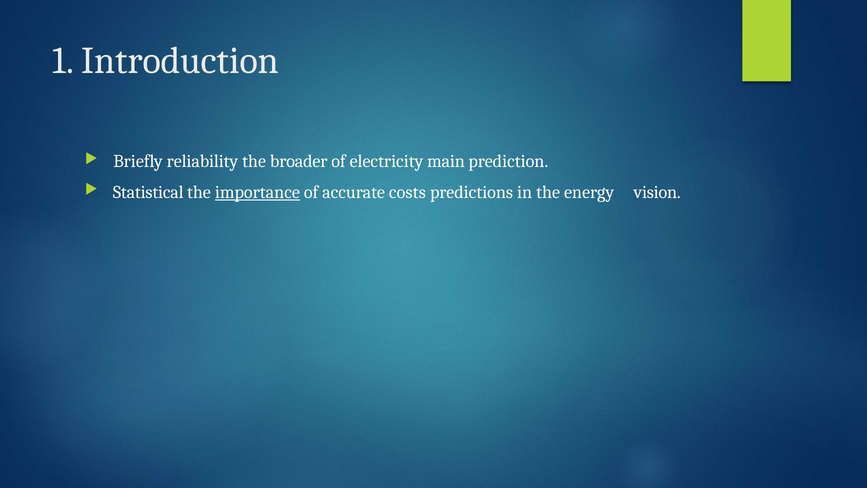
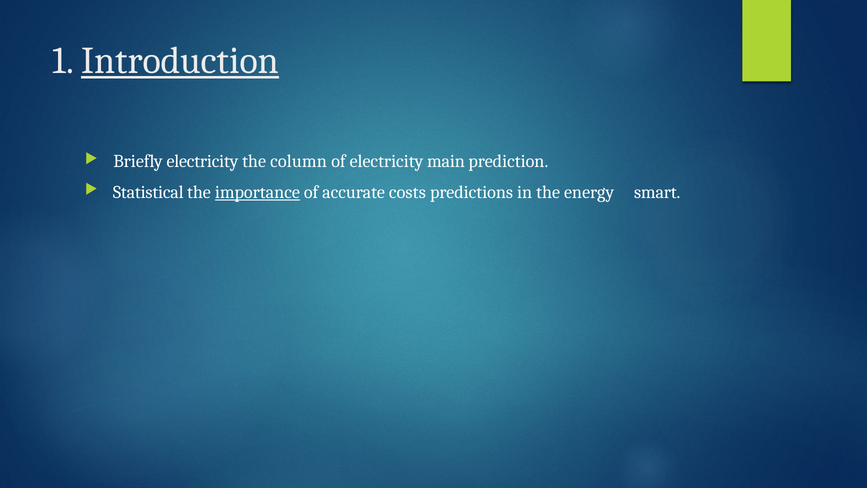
Introduction underline: none -> present (180, 61)
Briefly reliability: reliability -> electricity (203, 161)
broader: broader -> column (299, 161)
vision: vision -> smart (657, 192)
